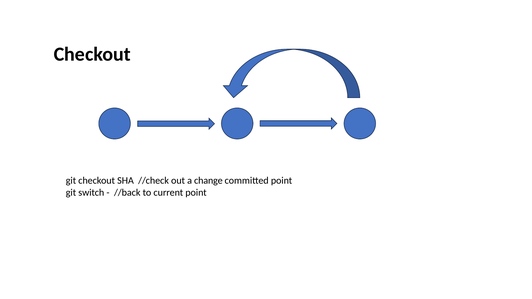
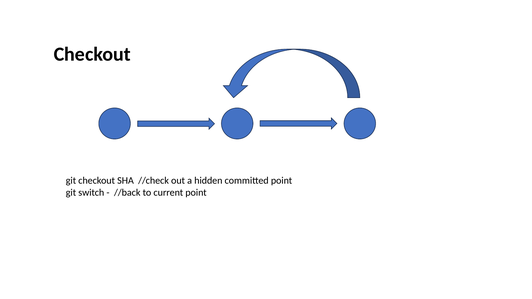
change: change -> hidden (208, 181)
